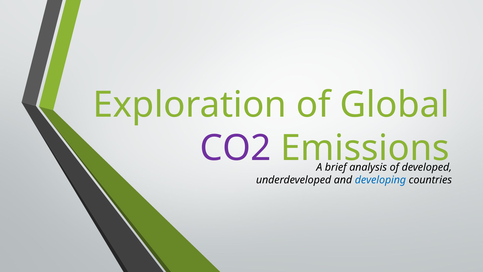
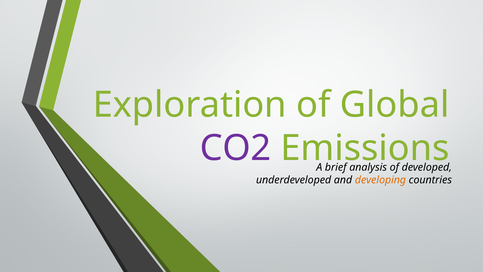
developing colour: blue -> orange (380, 180)
